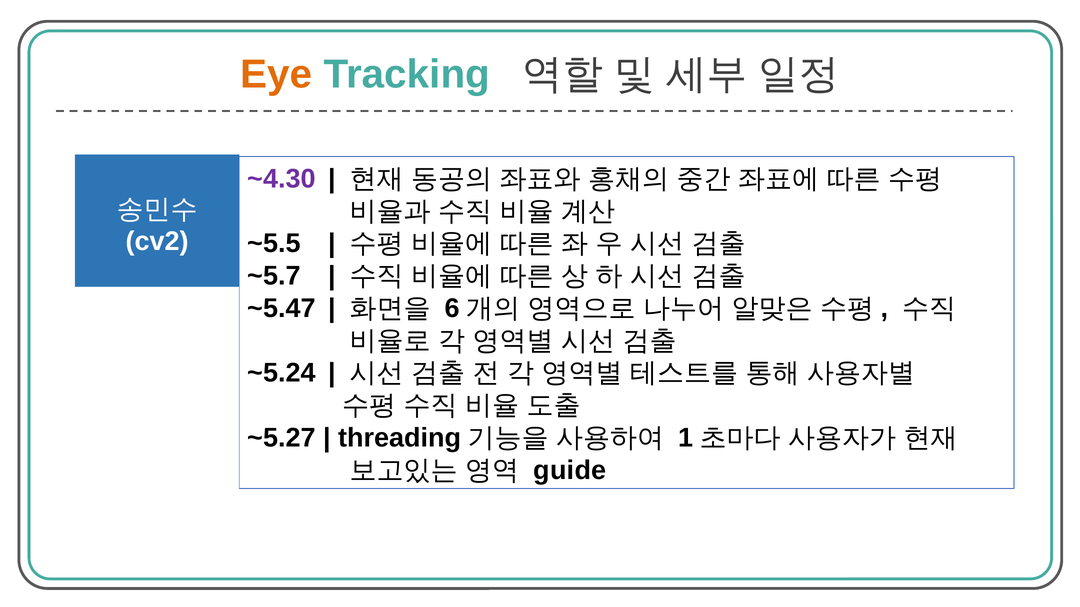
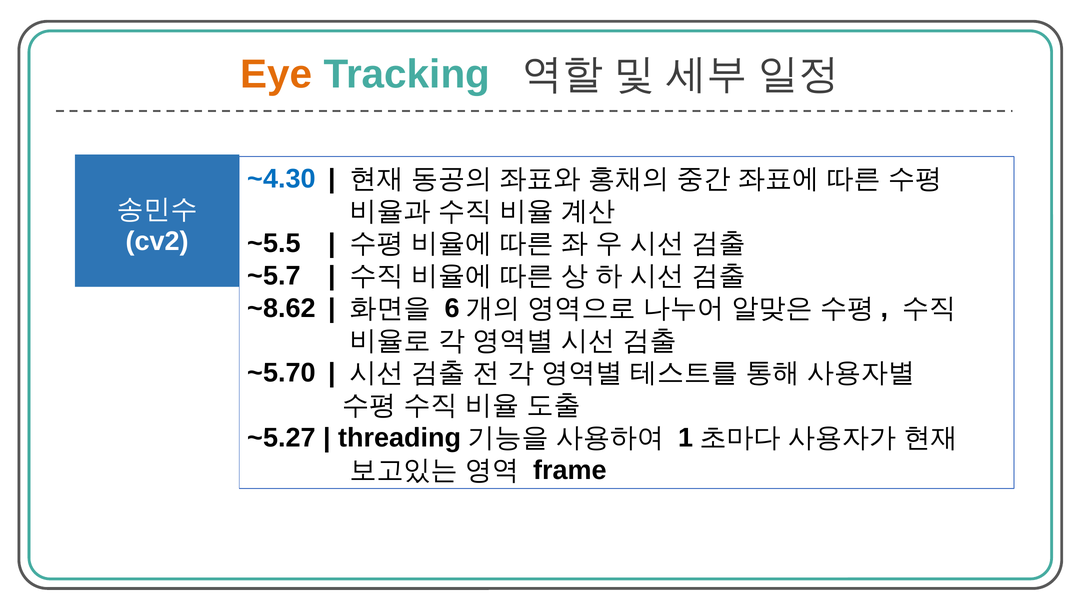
~4.30 colour: purple -> blue (282, 179)
~5.47: ~5.47 -> ~8.62 (282, 308)
~5.24: ~5.24 -> ~5.70 (282, 373)
guide: guide -> frame (570, 470)
